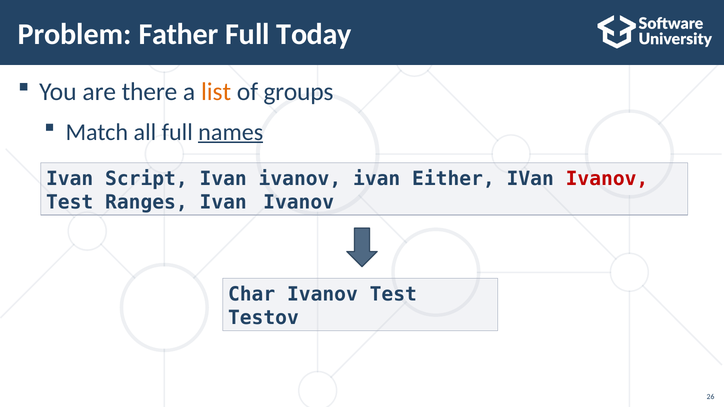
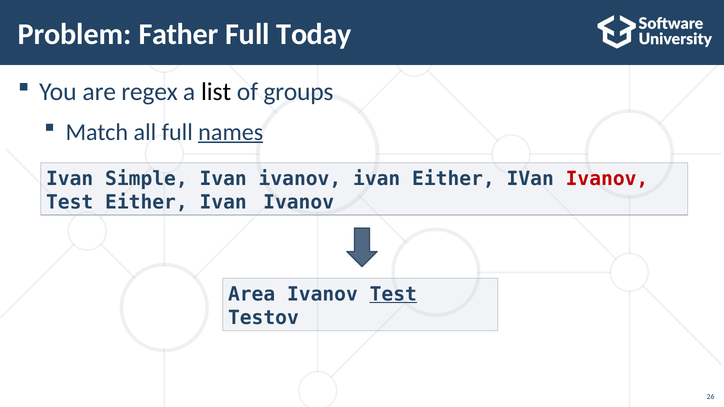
there: there -> regex (150, 92)
list colour: orange -> black (216, 92)
Script: Script -> Simple (146, 179)
Test Ranges: Ranges -> Either (146, 202)
Char: Char -> Area (252, 294)
Test underline: none -> present (393, 294)
